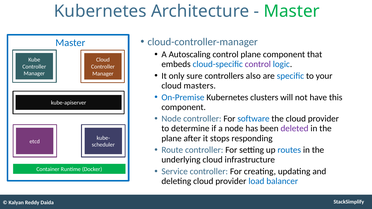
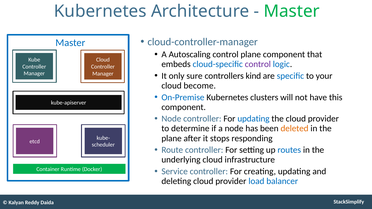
also: also -> kind (253, 76)
masters: masters -> become (200, 86)
For software: software -> updating (253, 119)
deleted colour: purple -> orange (295, 129)
